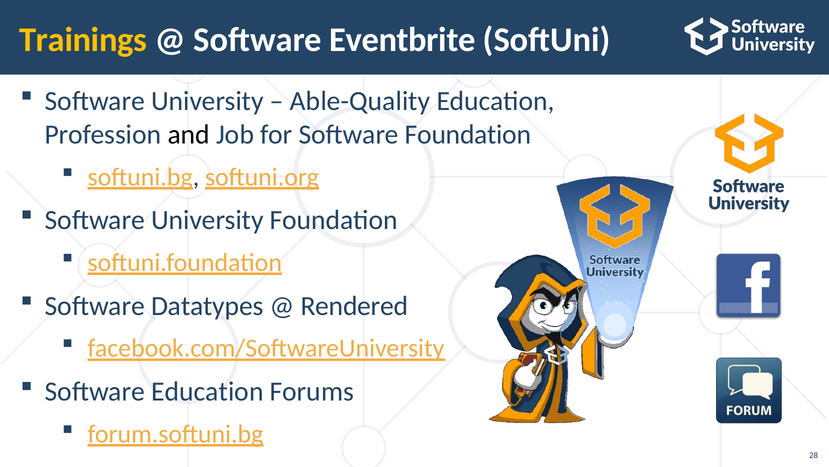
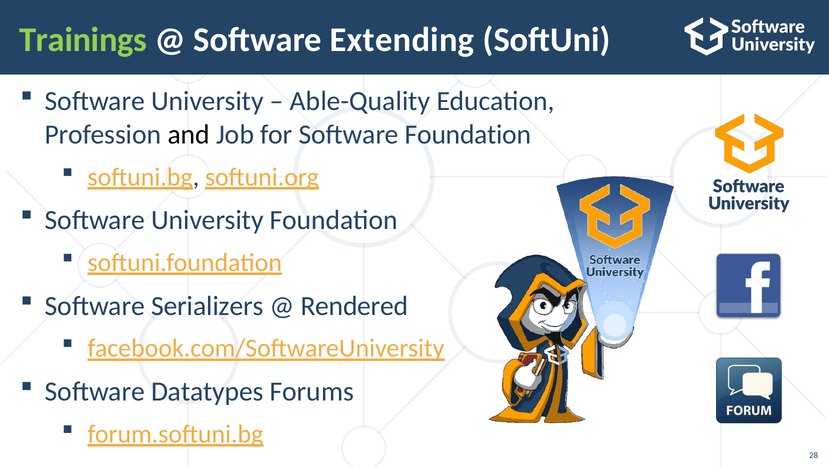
Trainings colour: yellow -> light green (83, 40)
Eventbrite: Eventbrite -> Extending (402, 40)
Datatypes: Datatypes -> Serializers (207, 305)
Software Education: Education -> Datatypes (207, 391)
